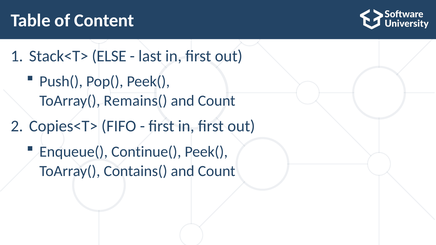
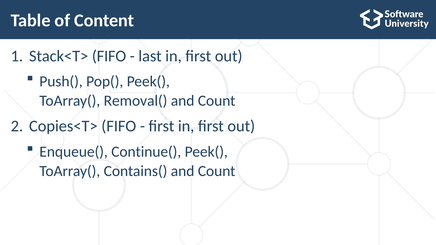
Stack<T> ELSE: ELSE -> FIFO (109, 56)
Remains(: Remains( -> Removal( (136, 101)
